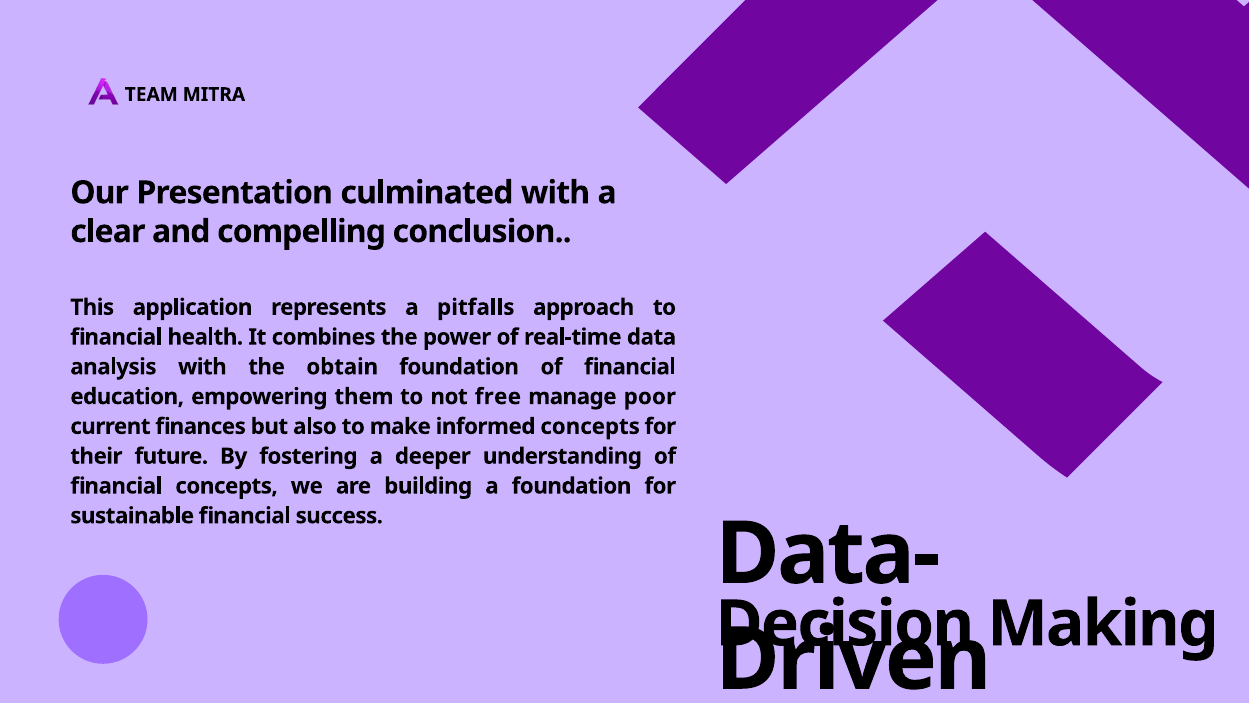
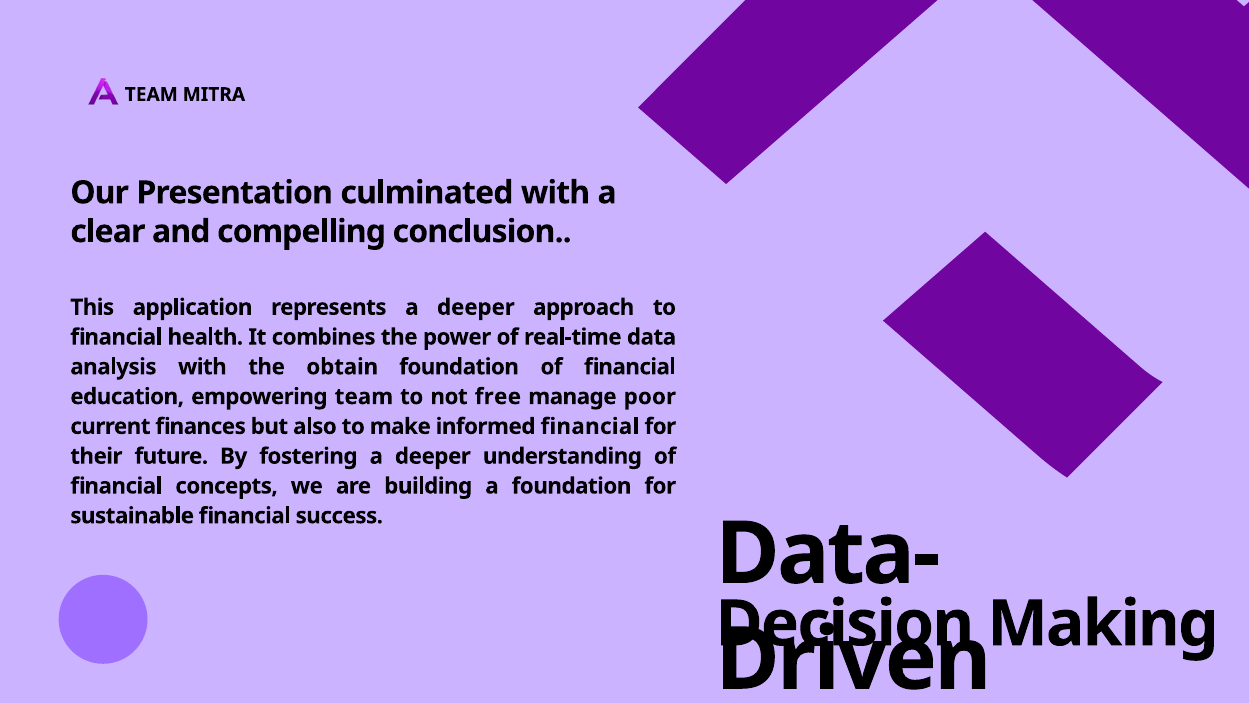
represents a pitfalls: pitfalls -> deeper (476, 307)
empowering them: them -> team (364, 396)
informed concepts: concepts -> financial (590, 426)
